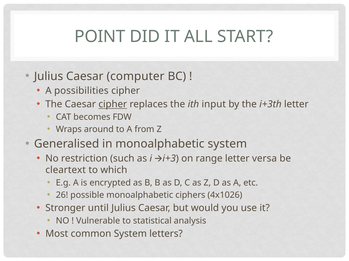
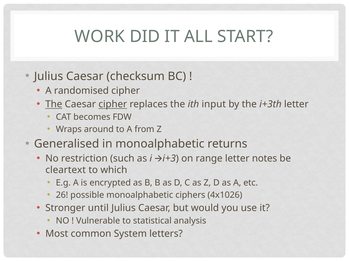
POINT: POINT -> WORK (100, 37)
computer: computer -> checksum (136, 76)
possibilities: possibilities -> randomised (81, 91)
The underline: none -> present (54, 105)
monoalphabetic system: system -> returns (227, 144)
versa: versa -> notes (265, 159)
